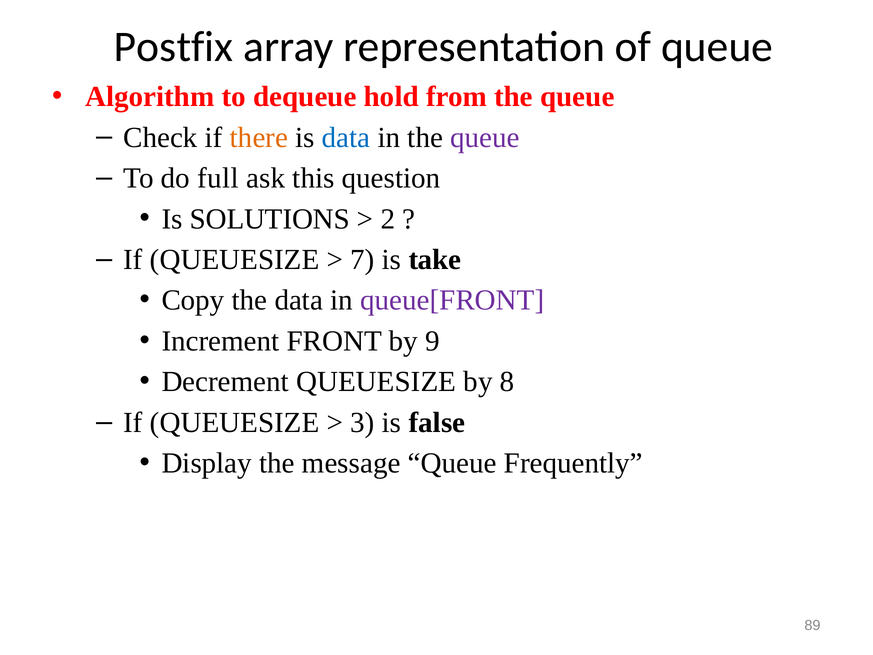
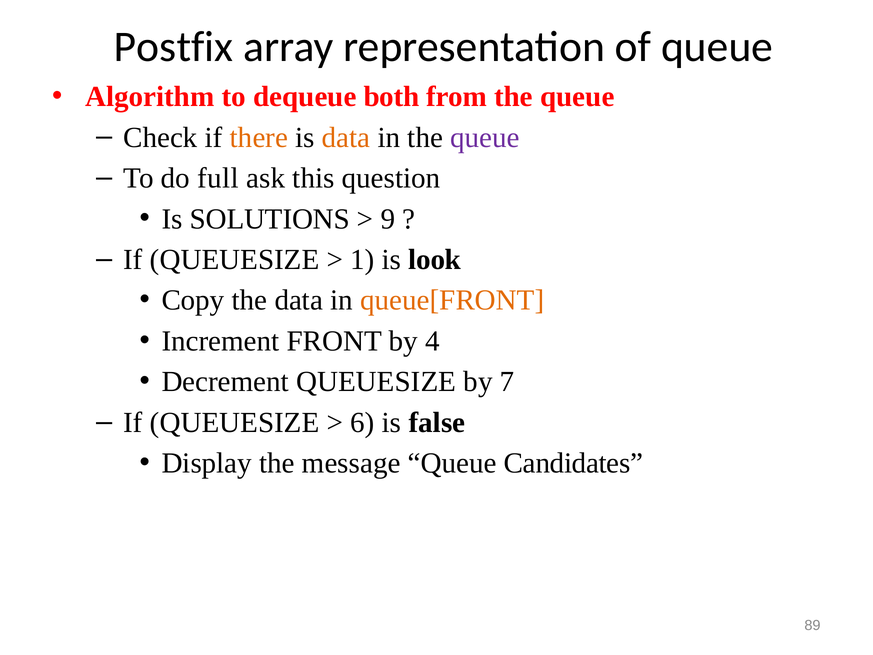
hold: hold -> both (391, 97)
data colour: blue -> orange (346, 137)
2: 2 -> 9 (388, 219)
7: 7 -> 1 (363, 260)
take: take -> look (435, 260)
queue[FRONT colour: purple -> orange (452, 300)
9: 9 -> 4 (432, 341)
8: 8 -> 7 (507, 382)
3: 3 -> 6 (363, 422)
Frequently: Frequently -> Candidates (573, 463)
